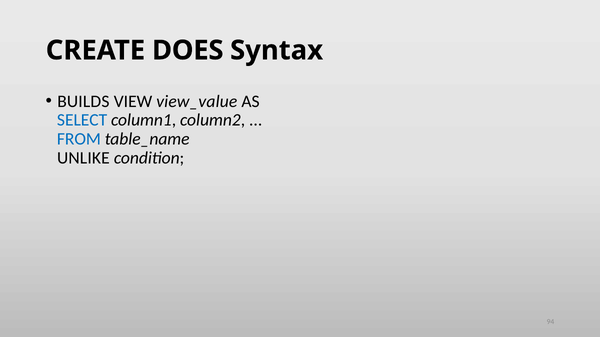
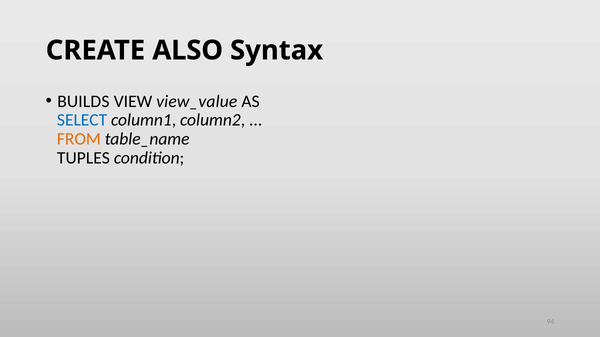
DOES: DOES -> ALSO (188, 50)
FROM colour: blue -> orange (79, 139)
UNLIKE: UNLIKE -> TUPLES (83, 158)
